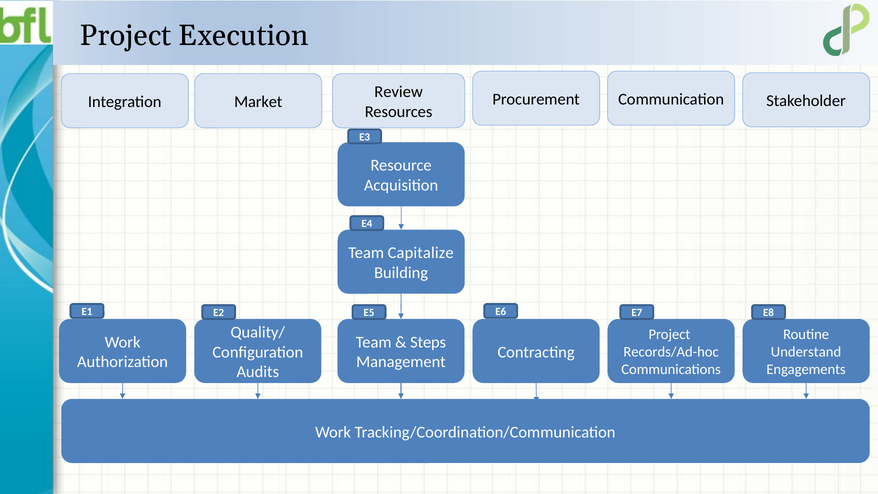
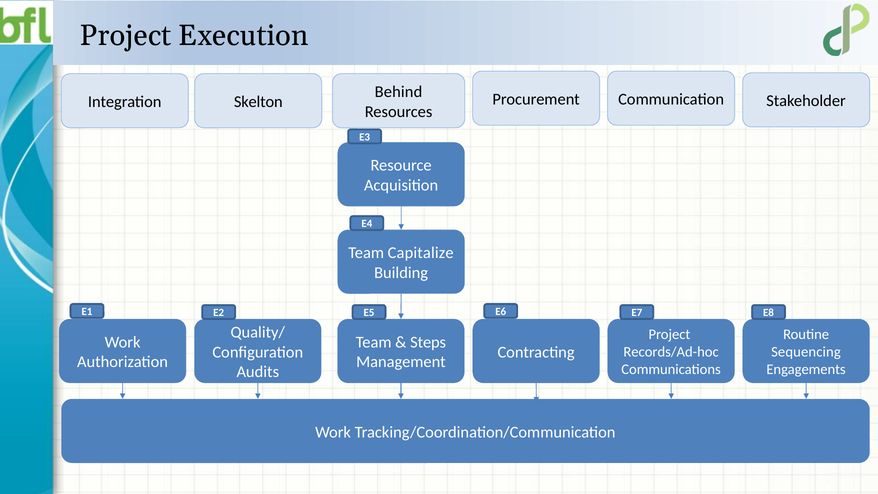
Review: Review -> Behind (398, 92)
Market: Market -> Skelton (258, 102)
Understand: Understand -> Sequencing (806, 352)
